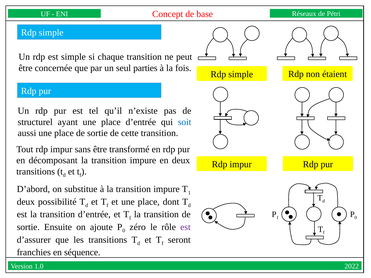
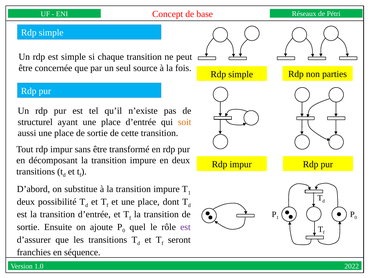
parties: parties -> source (145, 68)
étaient: étaient -> parties (335, 74)
soit colour: blue -> orange (185, 122)
zéro: zéro -> quel (138, 227)
